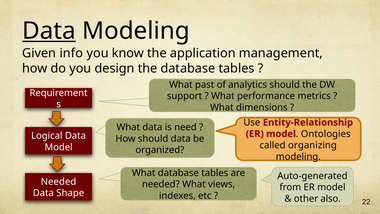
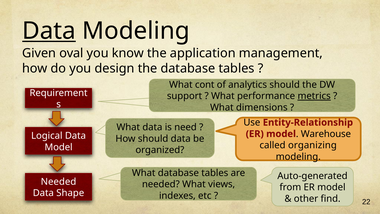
info: info -> oval (71, 53)
past: past -> cont (205, 85)
metrics underline: none -> present (314, 96)
Ontologies: Ontologies -> Warehouse (326, 134)
also: also -> find (331, 198)
